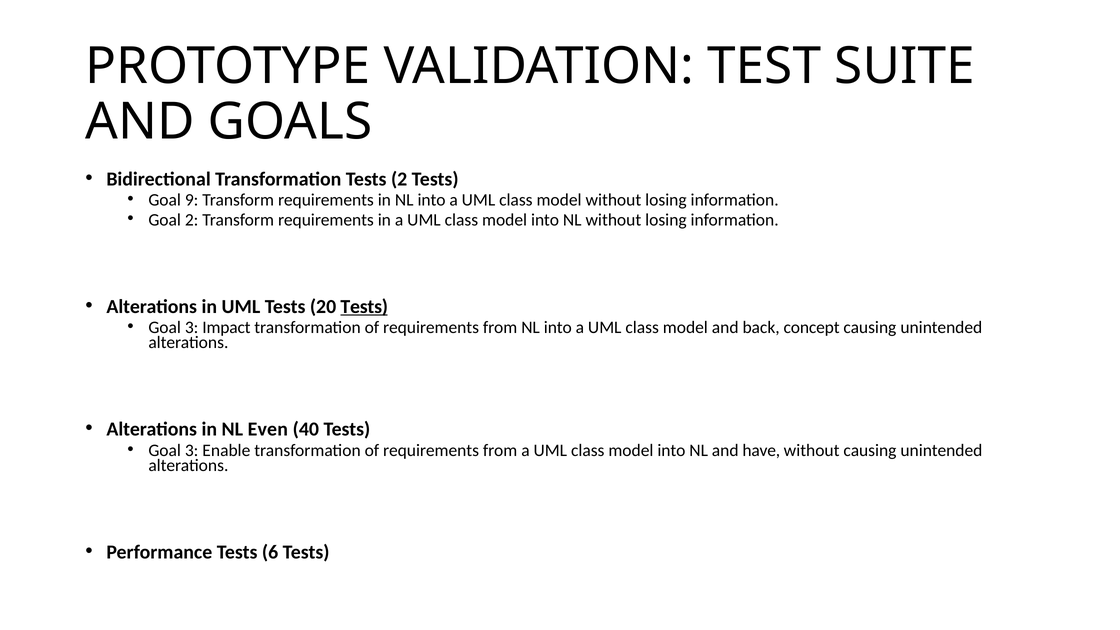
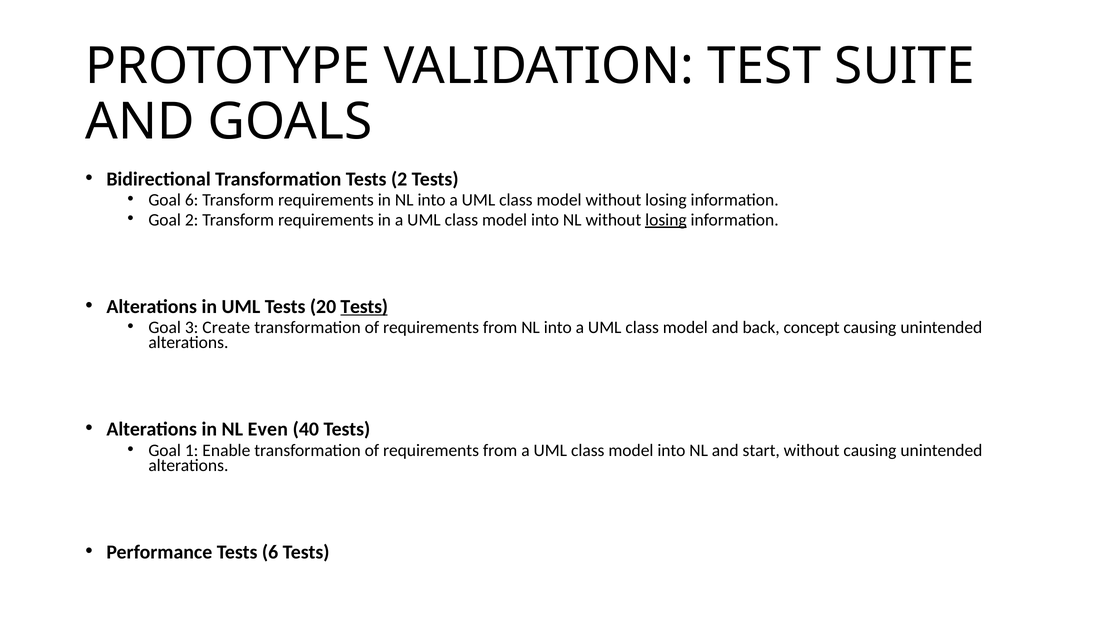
Goal 9: 9 -> 6 (192, 200)
losing underline: none -> present (666, 220)
Impact: Impact -> Create (226, 327)
3: 3 -> 1 (192, 450)
have: have -> start (761, 450)
